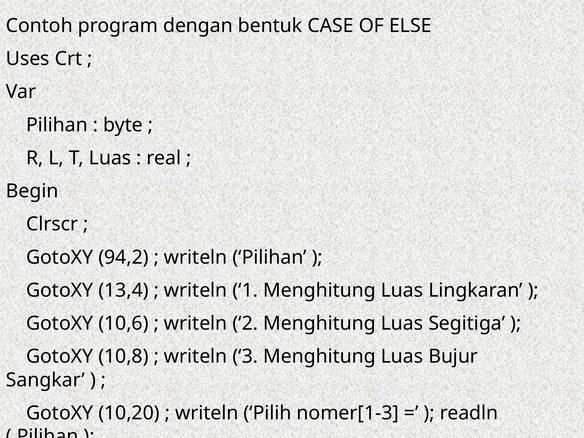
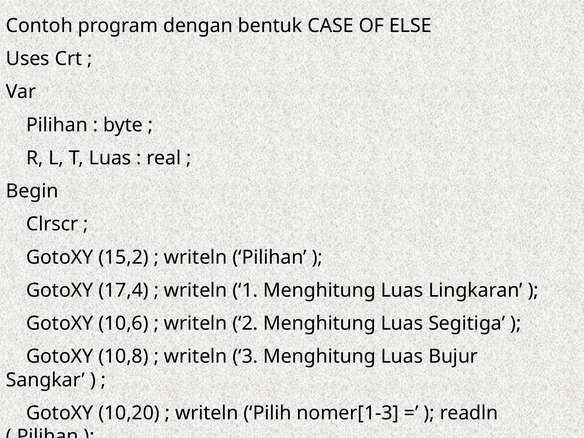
94,2: 94,2 -> 15,2 (123, 257)
13,4: 13,4 -> 17,4 (123, 290)
